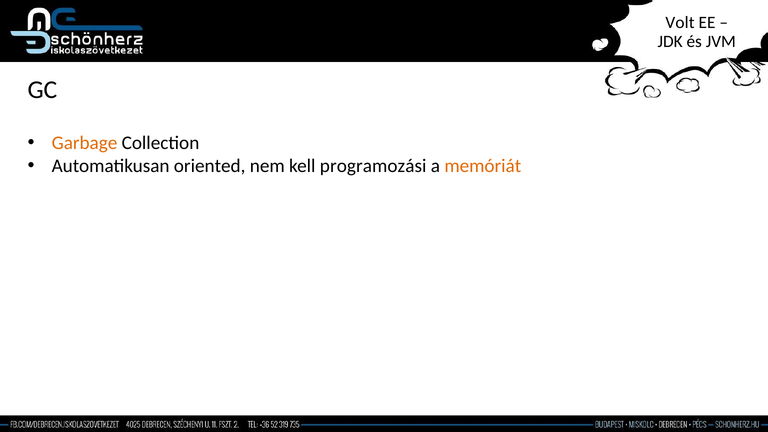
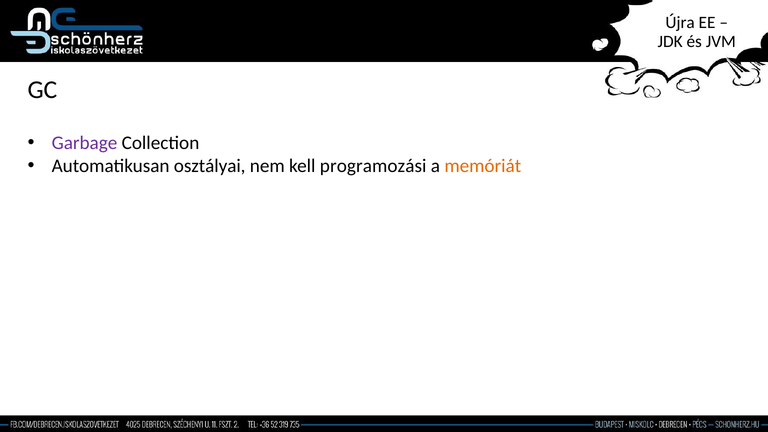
Volt: Volt -> Újra (680, 23)
Garbage colour: orange -> purple (85, 143)
oriented: oriented -> osztályai (210, 166)
